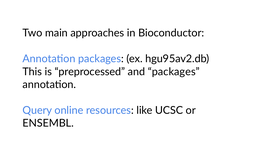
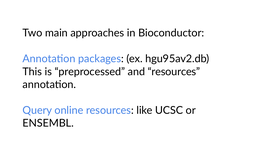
and packages: packages -> resources (174, 71)
